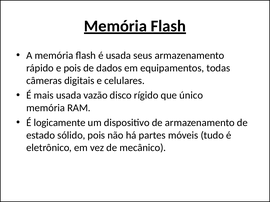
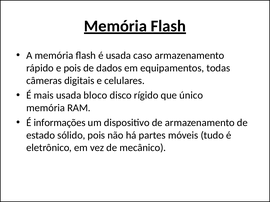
seus: seus -> caso (143, 56)
vazão: vazão -> bloco (95, 96)
logicamente: logicamente -> informações (60, 123)
